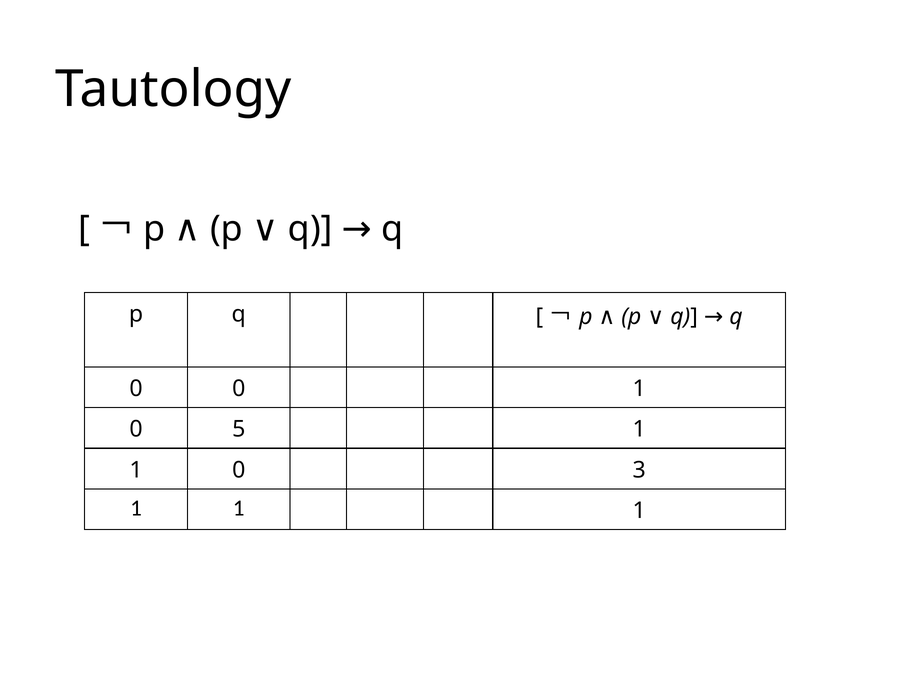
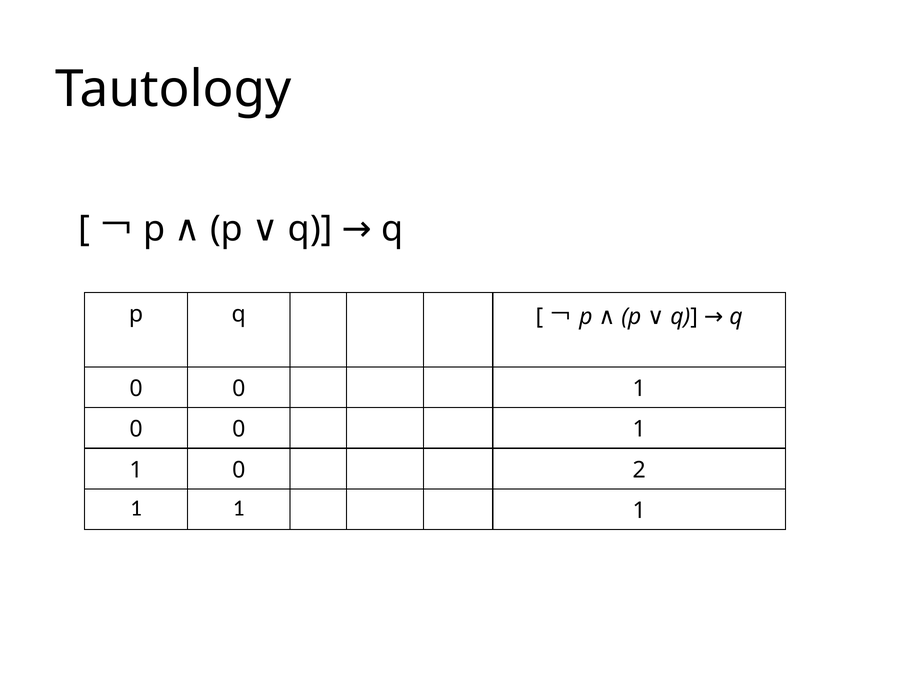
5: 5 -> 0 (239, 429)
3: 3 -> 2 (639, 470)
